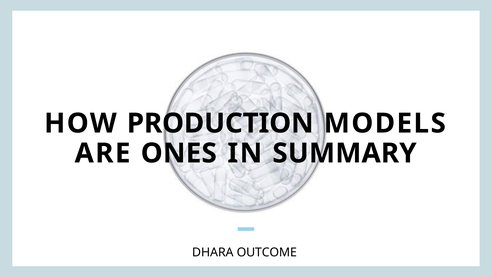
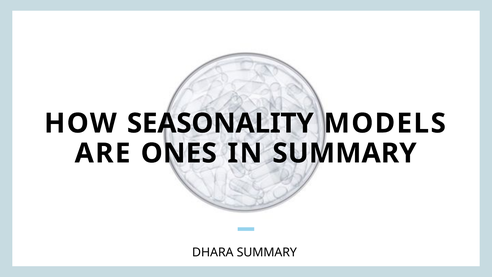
PRODUCTION: PRODUCTION -> SEASONALITY (220, 123)
DHARA OUTCOME: OUTCOME -> SUMMARY (267, 252)
